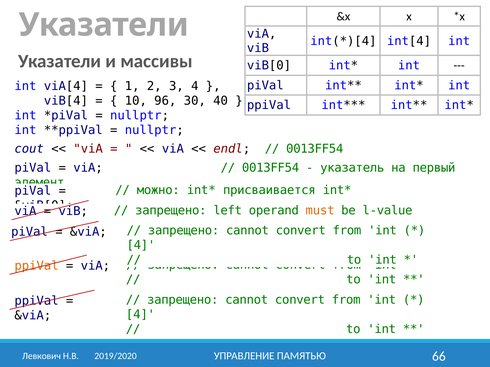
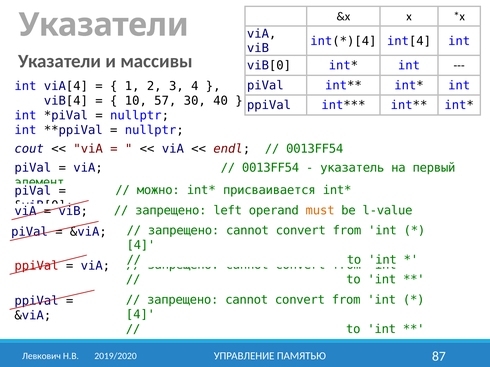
96: 96 -> 57 (165, 101)
ppiVal colour: orange -> red (37, 266)
66: 66 -> 87 (439, 357)
